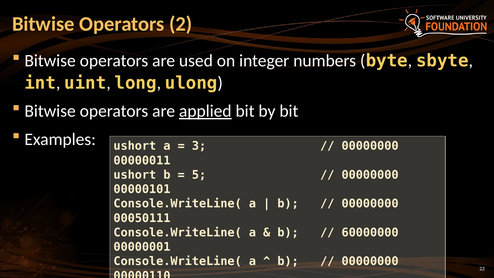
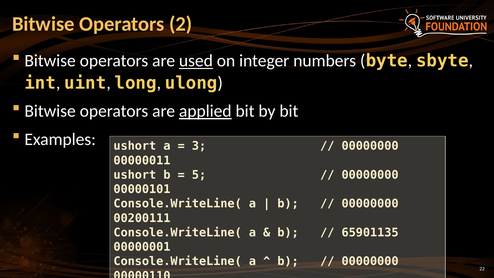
used underline: none -> present (196, 61)
00050111: 00050111 -> 00200111 (142, 218)
60000000: 60000000 -> 65901135 (370, 233)
